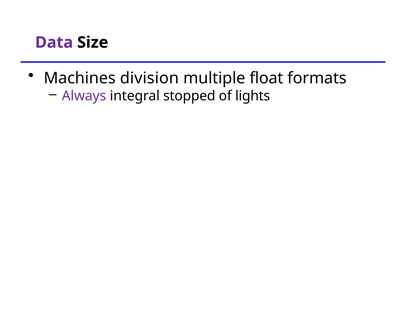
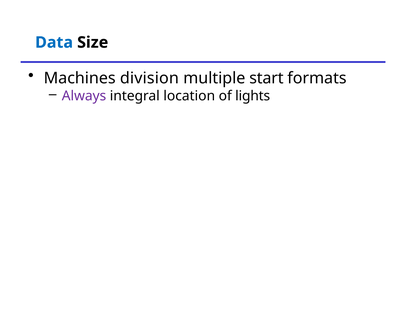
Data colour: purple -> blue (54, 42)
float: float -> start (266, 78)
stopped: stopped -> location (189, 96)
